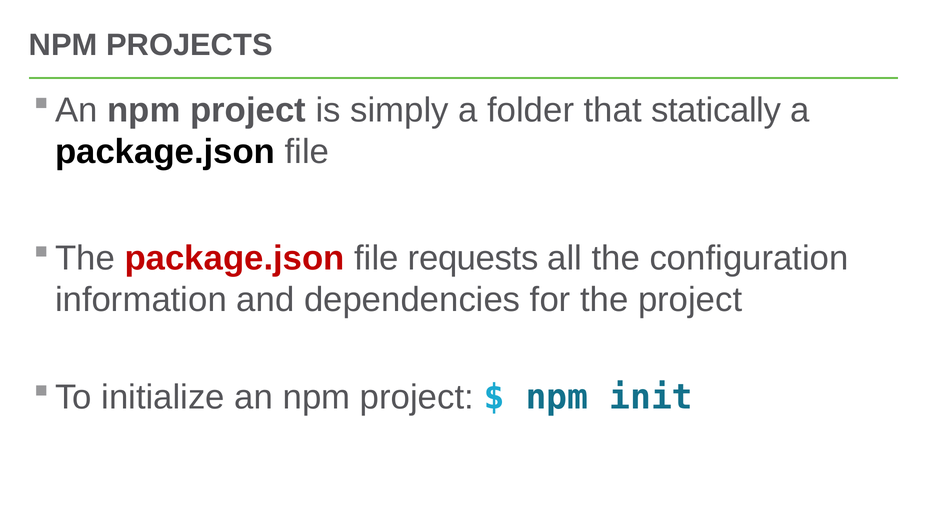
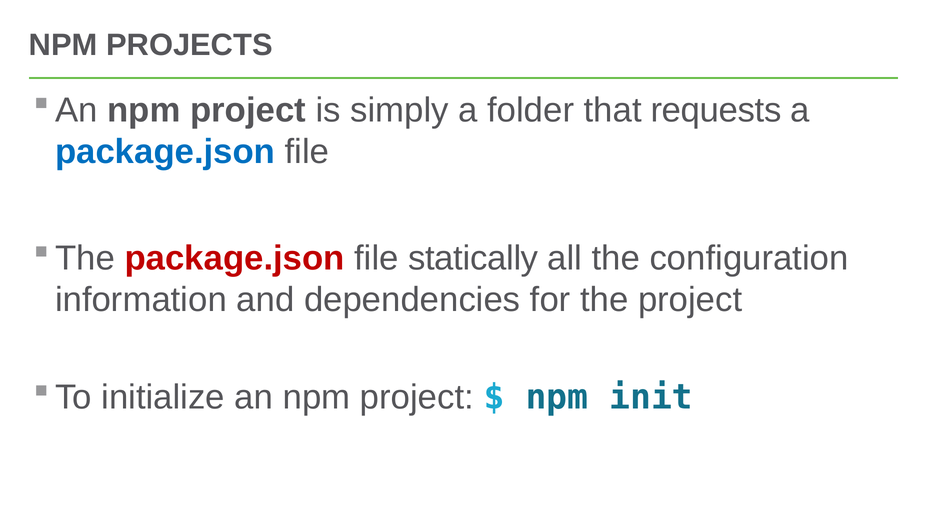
statically: statically -> requests (716, 110)
package.json colour: black -> blue (165, 152)
requests: requests -> statically (473, 258)
